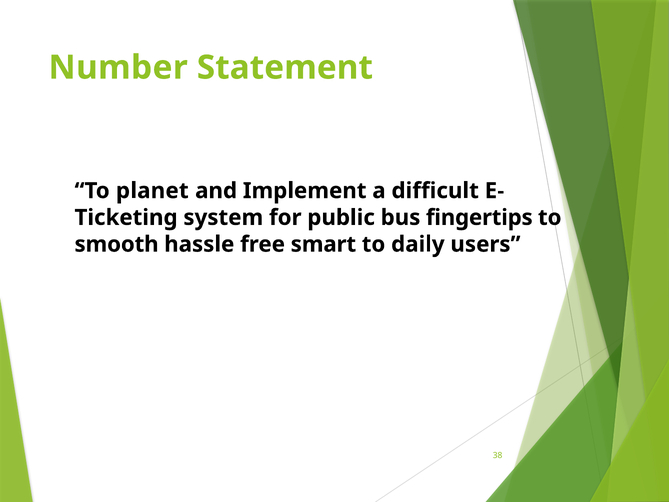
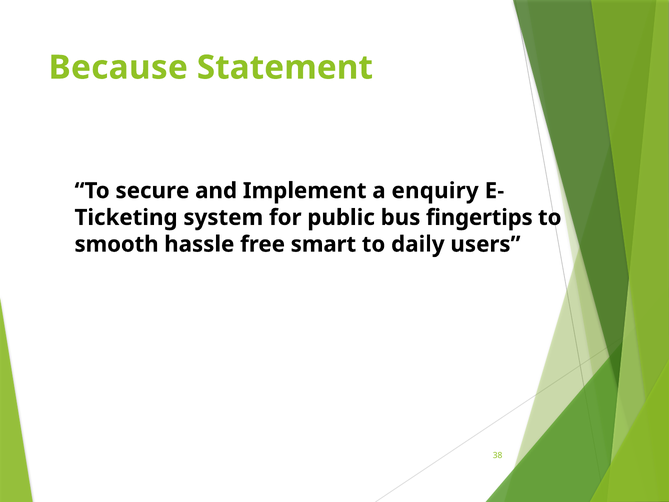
Number: Number -> Because (118, 68)
planet: planet -> secure (152, 191)
difficult: difficult -> enquiry (435, 191)
